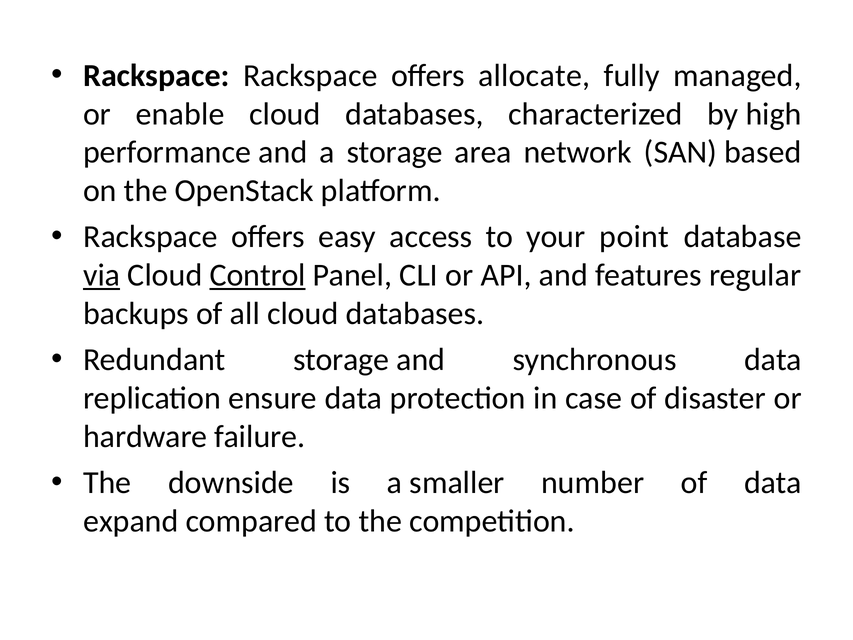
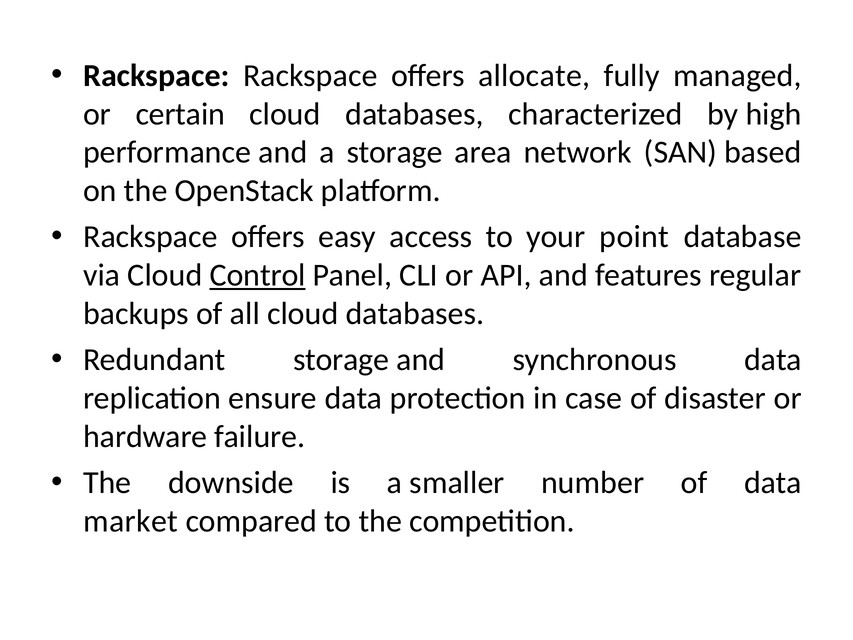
enable: enable -> certain (180, 114)
via underline: present -> none (102, 275)
expand: expand -> market (131, 521)
